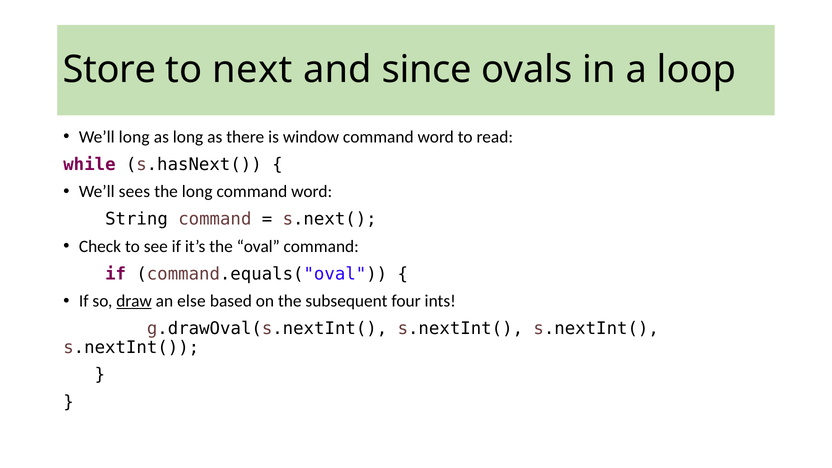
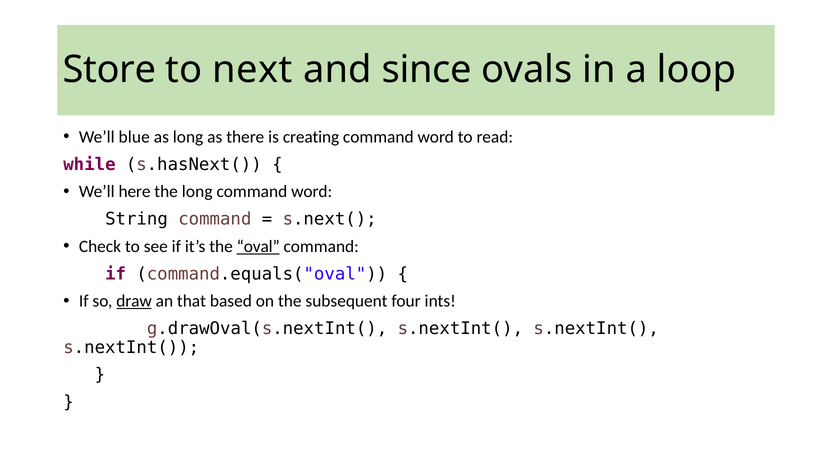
We’ll long: long -> blue (134, 137)
window: window -> creating (311, 137)
sees: sees -> here (135, 192)
oval underline: none -> present (258, 246)
else: else -> that (191, 301)
